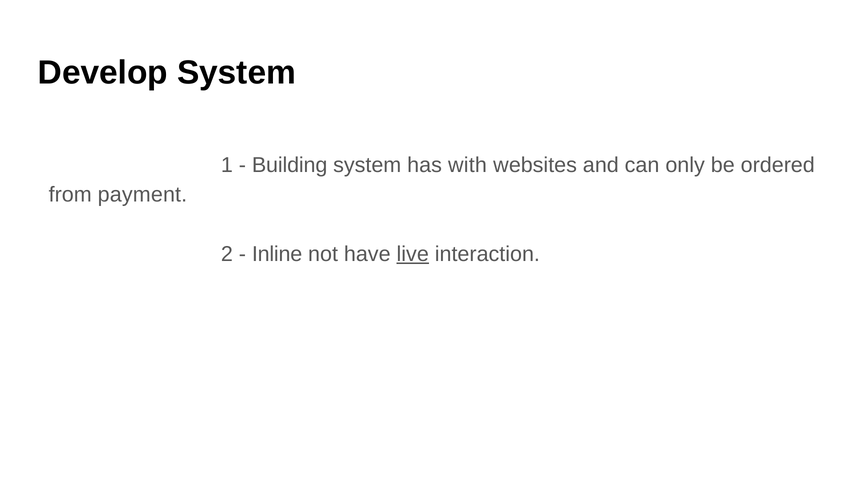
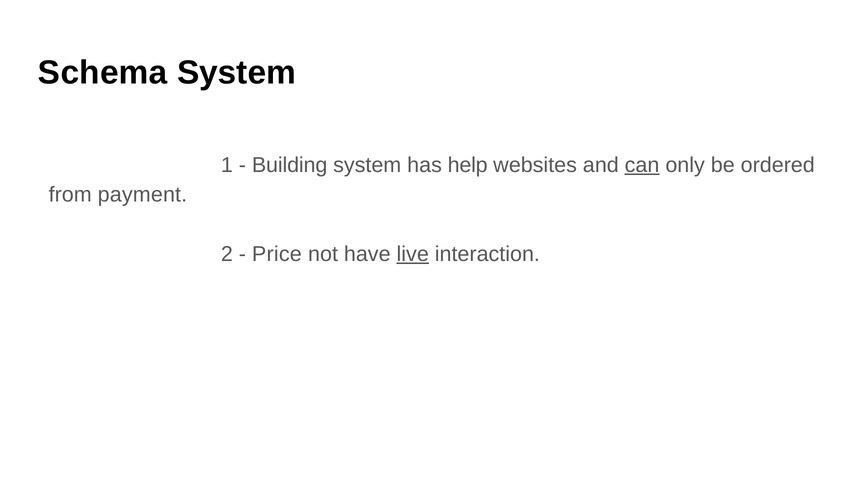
Develop: Develop -> Schema (103, 73)
with: with -> help (468, 165)
can underline: none -> present (642, 165)
Inline: Inline -> Price (277, 254)
